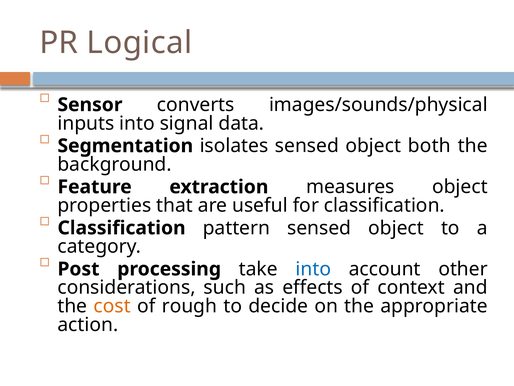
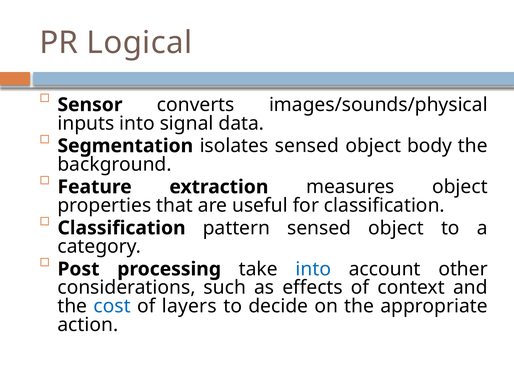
both: both -> body (430, 146)
cost colour: orange -> blue (112, 306)
rough: rough -> layers (189, 306)
